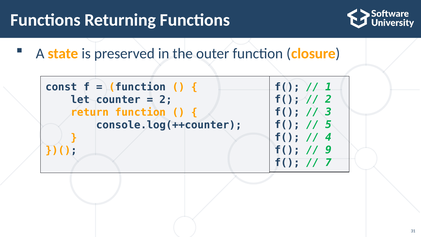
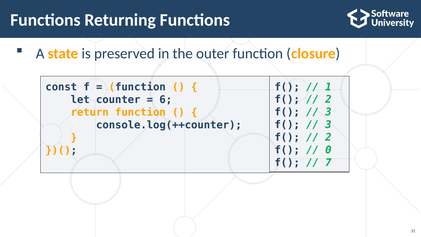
2: 2 -> 6 (166, 100)
5: 5 -> 3 (328, 125)
4: 4 -> 2 (328, 137)
9: 9 -> 0 (328, 150)
